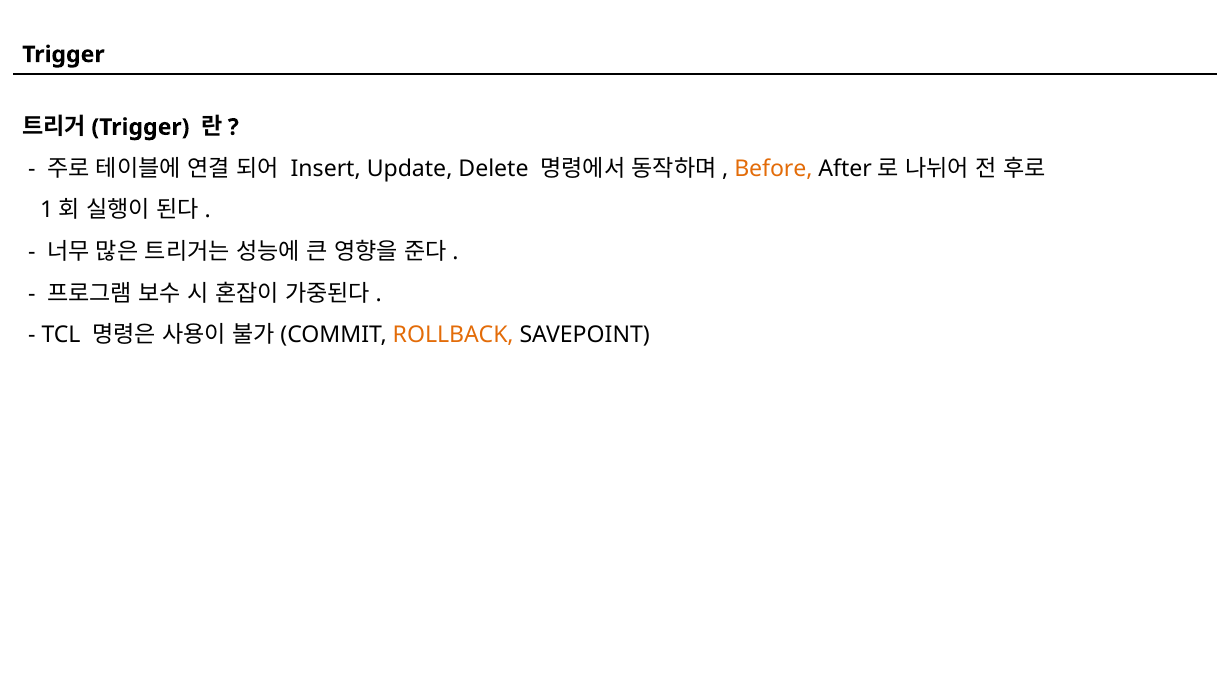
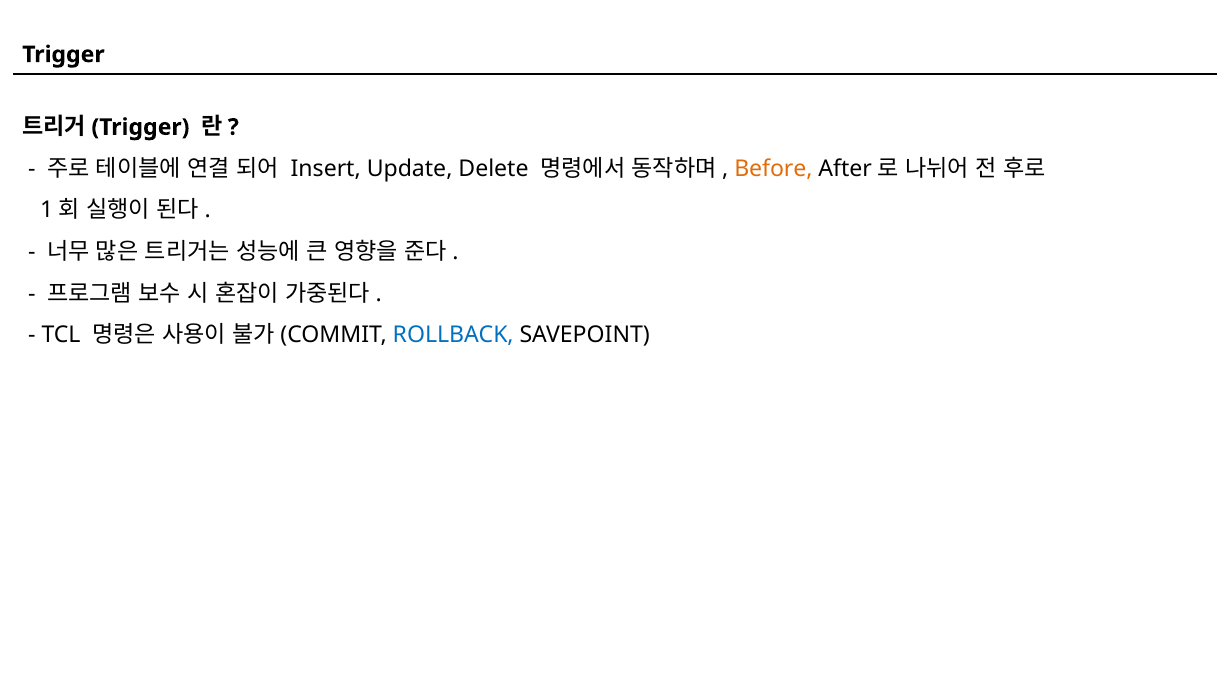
ROLLBACK colour: orange -> blue (453, 335)
